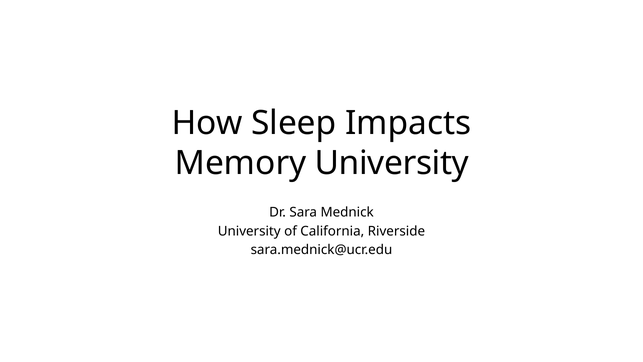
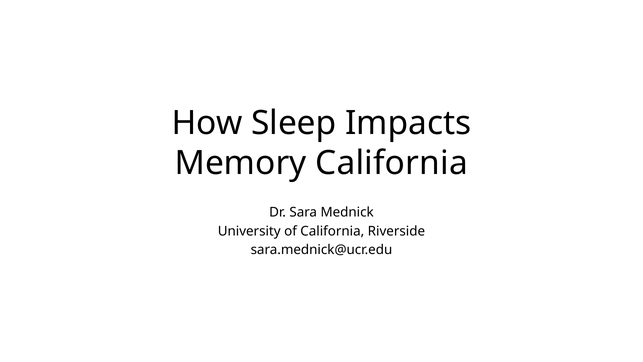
Memory University: University -> California (392, 163)
